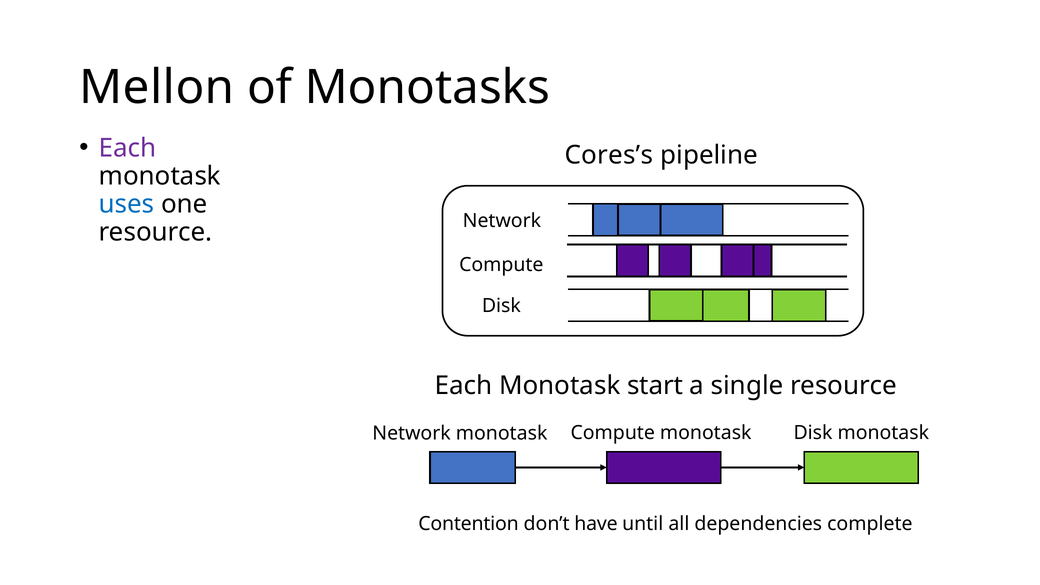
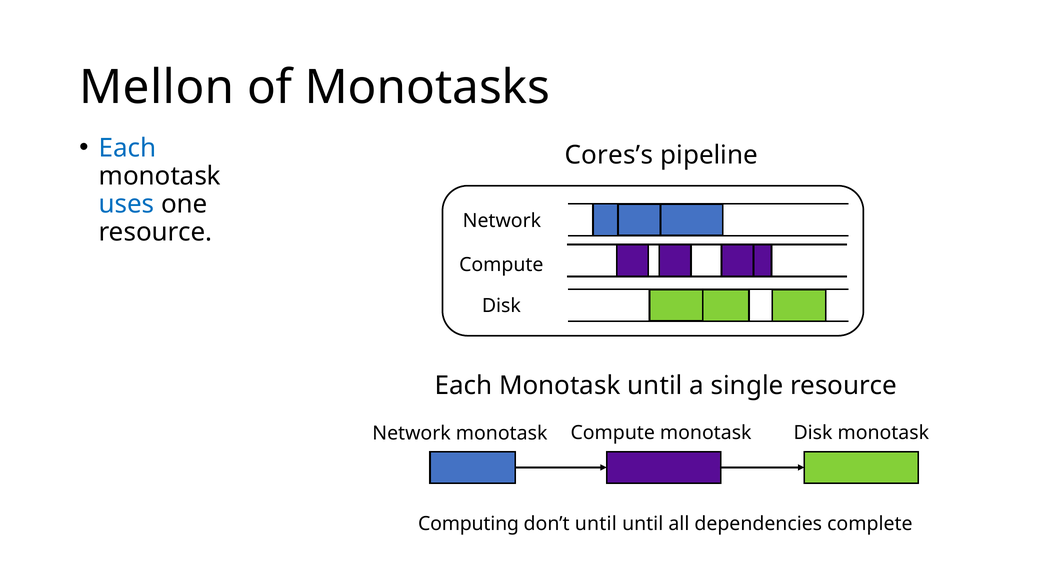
Each colour: purple -> blue (128, 148)
Monotask start: start -> until (655, 386)
Contention: Contention -> Computing (469, 524)
don’t have: have -> until (596, 524)
